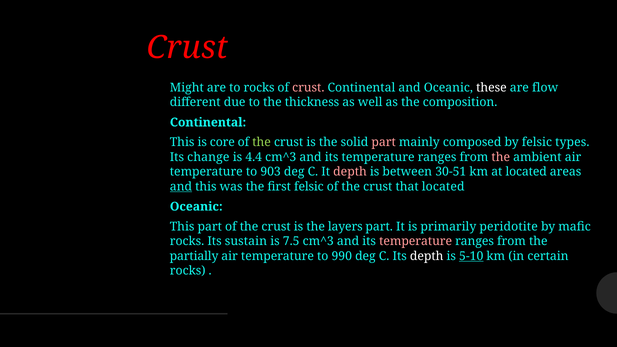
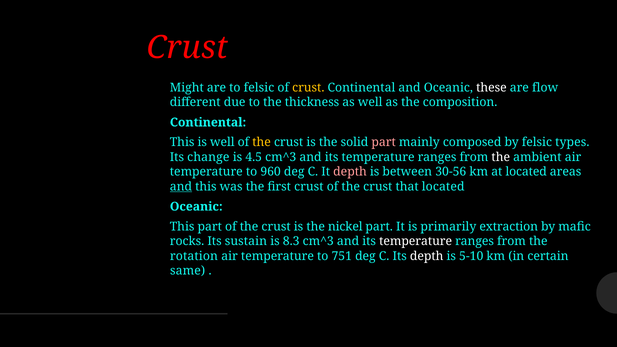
to rocks: rocks -> felsic (259, 88)
crust colour: pink -> yellow (308, 88)
is core: core -> well (222, 142)
the colour: light green -> yellow (262, 142)
4.4: 4.4 -> 4.5 (254, 157)
the colour: pink -> white (501, 157)
903: 903 -> 960 (271, 172)
30-51: 30-51 -> 30-56 (451, 172)
first felsic: felsic -> crust (309, 187)
layers: layers -> nickel (345, 227)
peridotite: peridotite -> extraction (509, 227)
7.5: 7.5 -> 8.3 (291, 241)
temperature colour: pink -> white (416, 241)
partially: partially -> rotation (194, 256)
990: 990 -> 751 (342, 256)
5-10 underline: present -> none (471, 256)
rocks: rocks -> same (188, 271)
